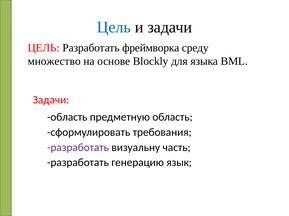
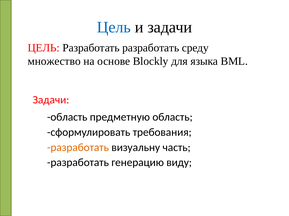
Разработать фреймворка: фреймворка -> разработать (151, 48)
разработать colour: purple -> orange (78, 148)
язык: язык -> виду (179, 163)
